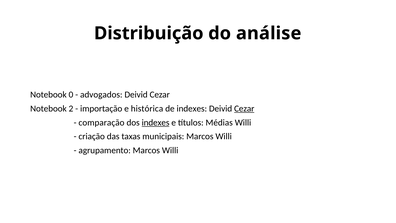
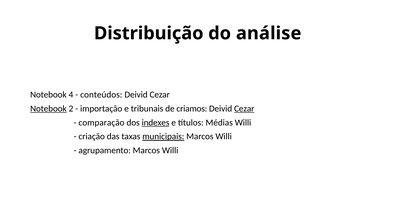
0: 0 -> 4 (71, 95)
advogados: advogados -> conteúdos (101, 95)
Notebook underline: none -> present (48, 108)
histórica: histórica -> tribunais (147, 108)
de indexes: indexes -> criamos (192, 108)
municipais underline: none -> present (163, 136)
